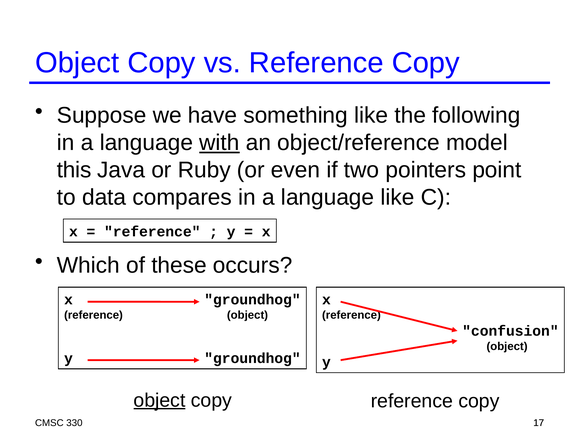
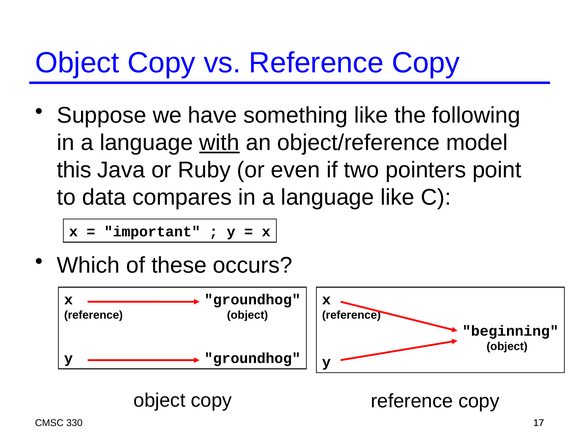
reference: reference -> important (152, 232)
confusion: confusion -> beginning (510, 331)
object underline: present -> none (159, 400)
